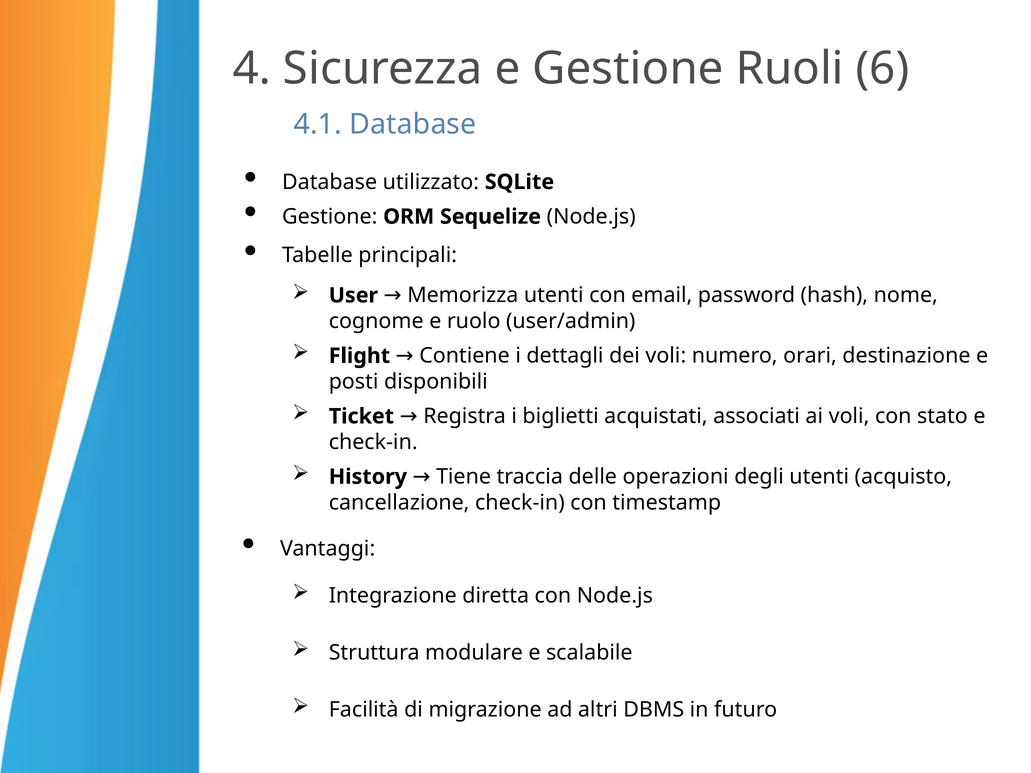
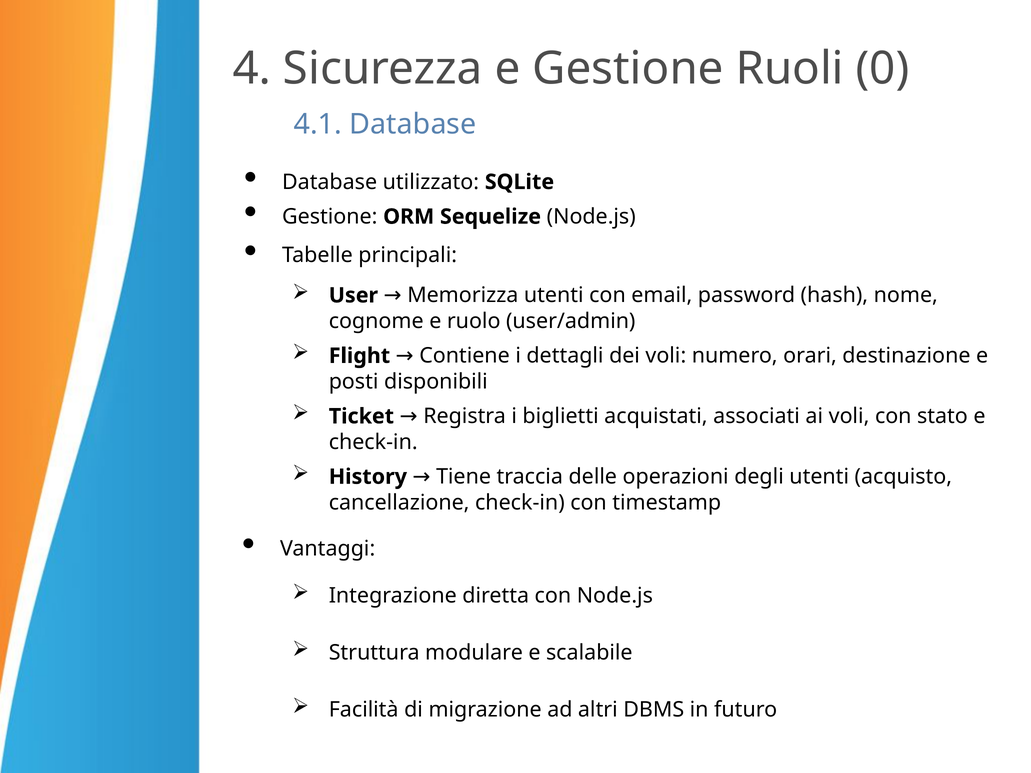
6: 6 -> 0 (883, 69)
